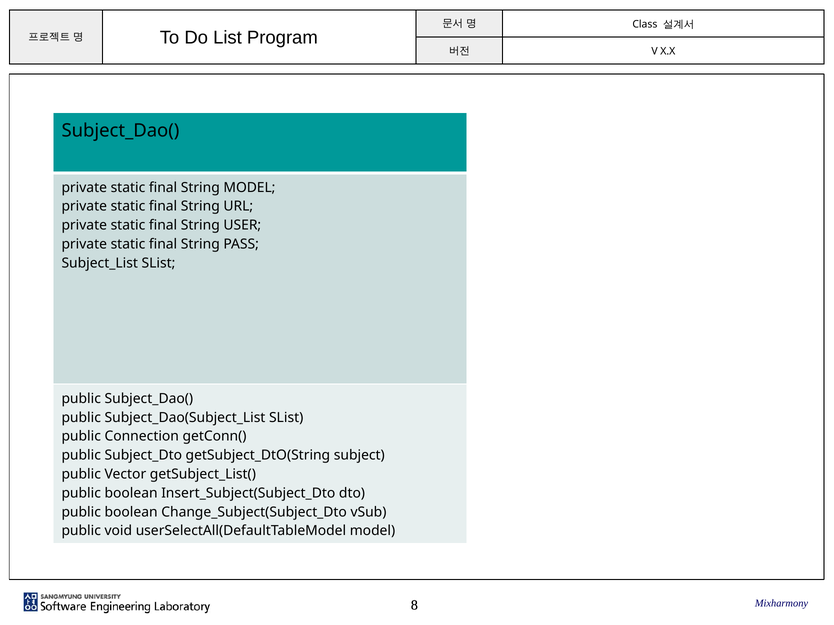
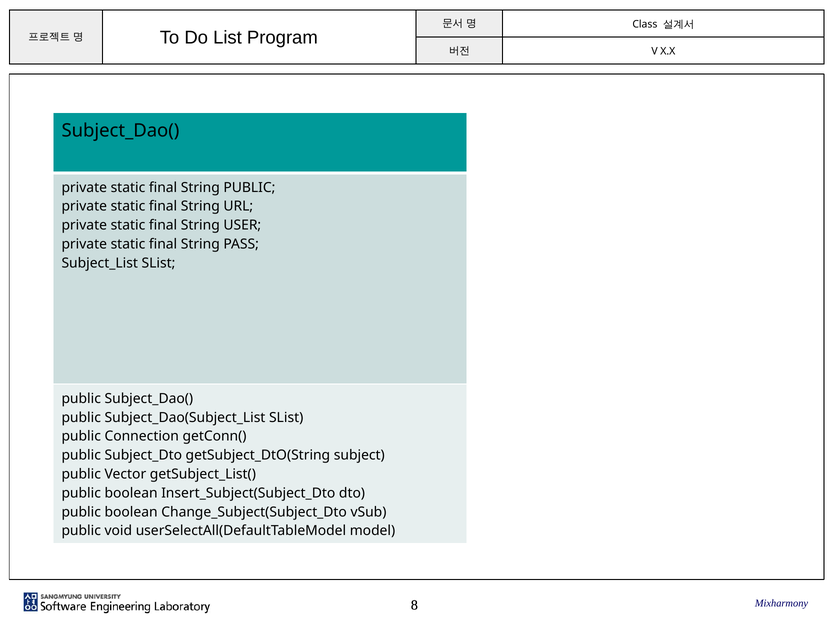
String MODEL: MODEL -> PUBLIC (249, 188)
